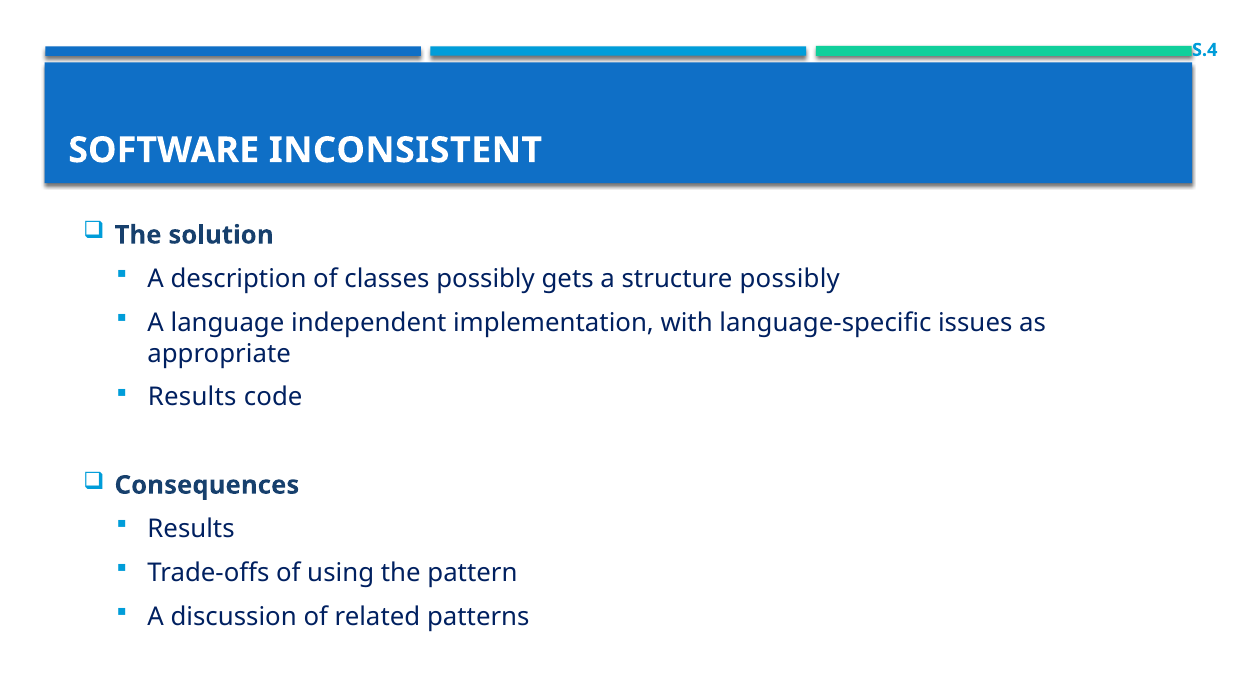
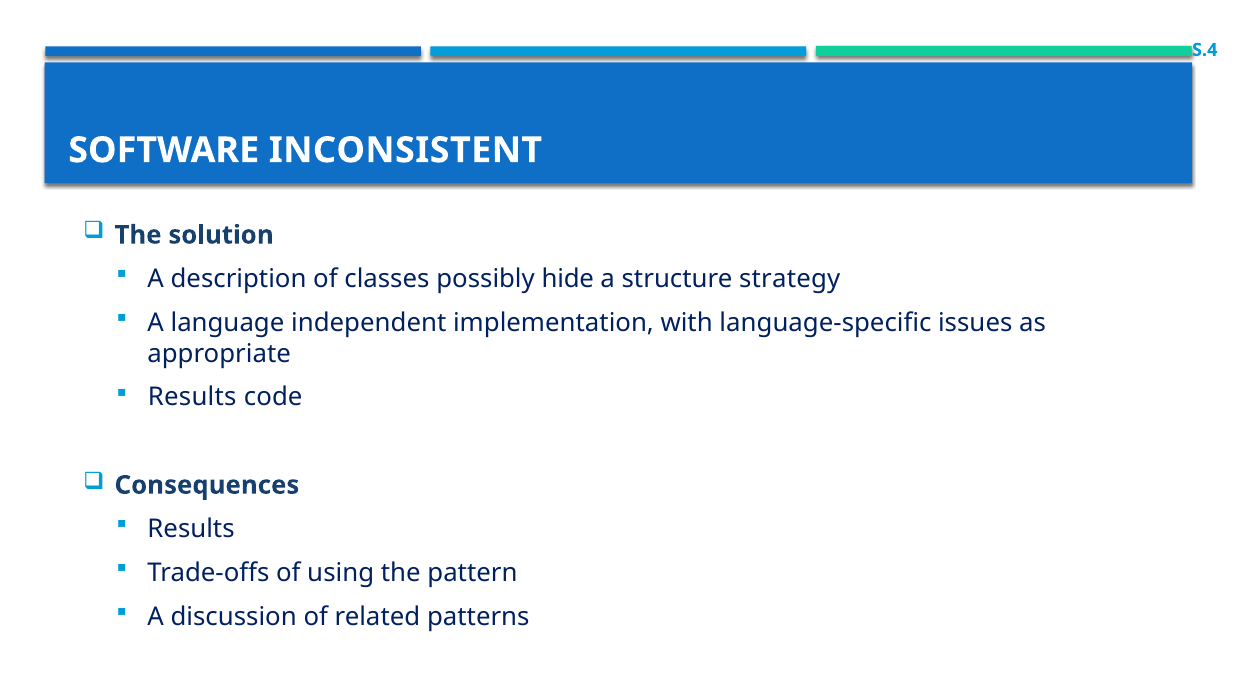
gets: gets -> hide (568, 279)
structure possibly: possibly -> strategy (790, 279)
